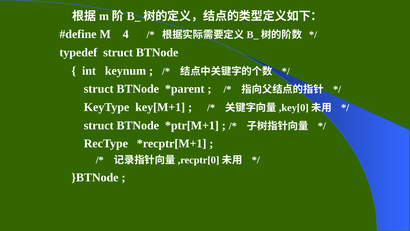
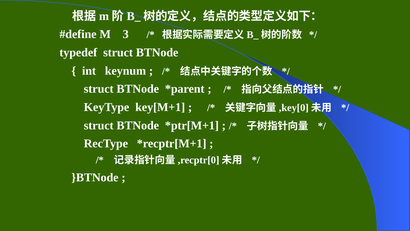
4: 4 -> 3 (126, 34)
